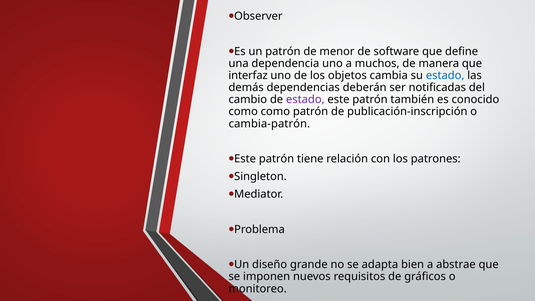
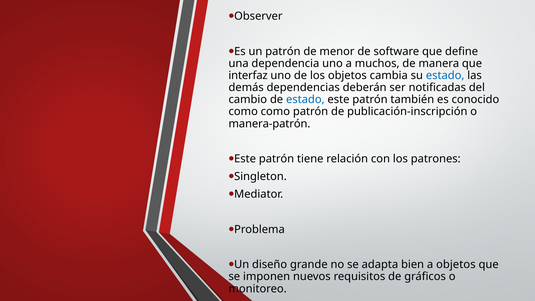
estado colour: purple -> blue (305, 100)
cambia-patrón: cambia-patrón -> manera-patrón (269, 124)
a abstrae: abstrae -> objetos (456, 265)
